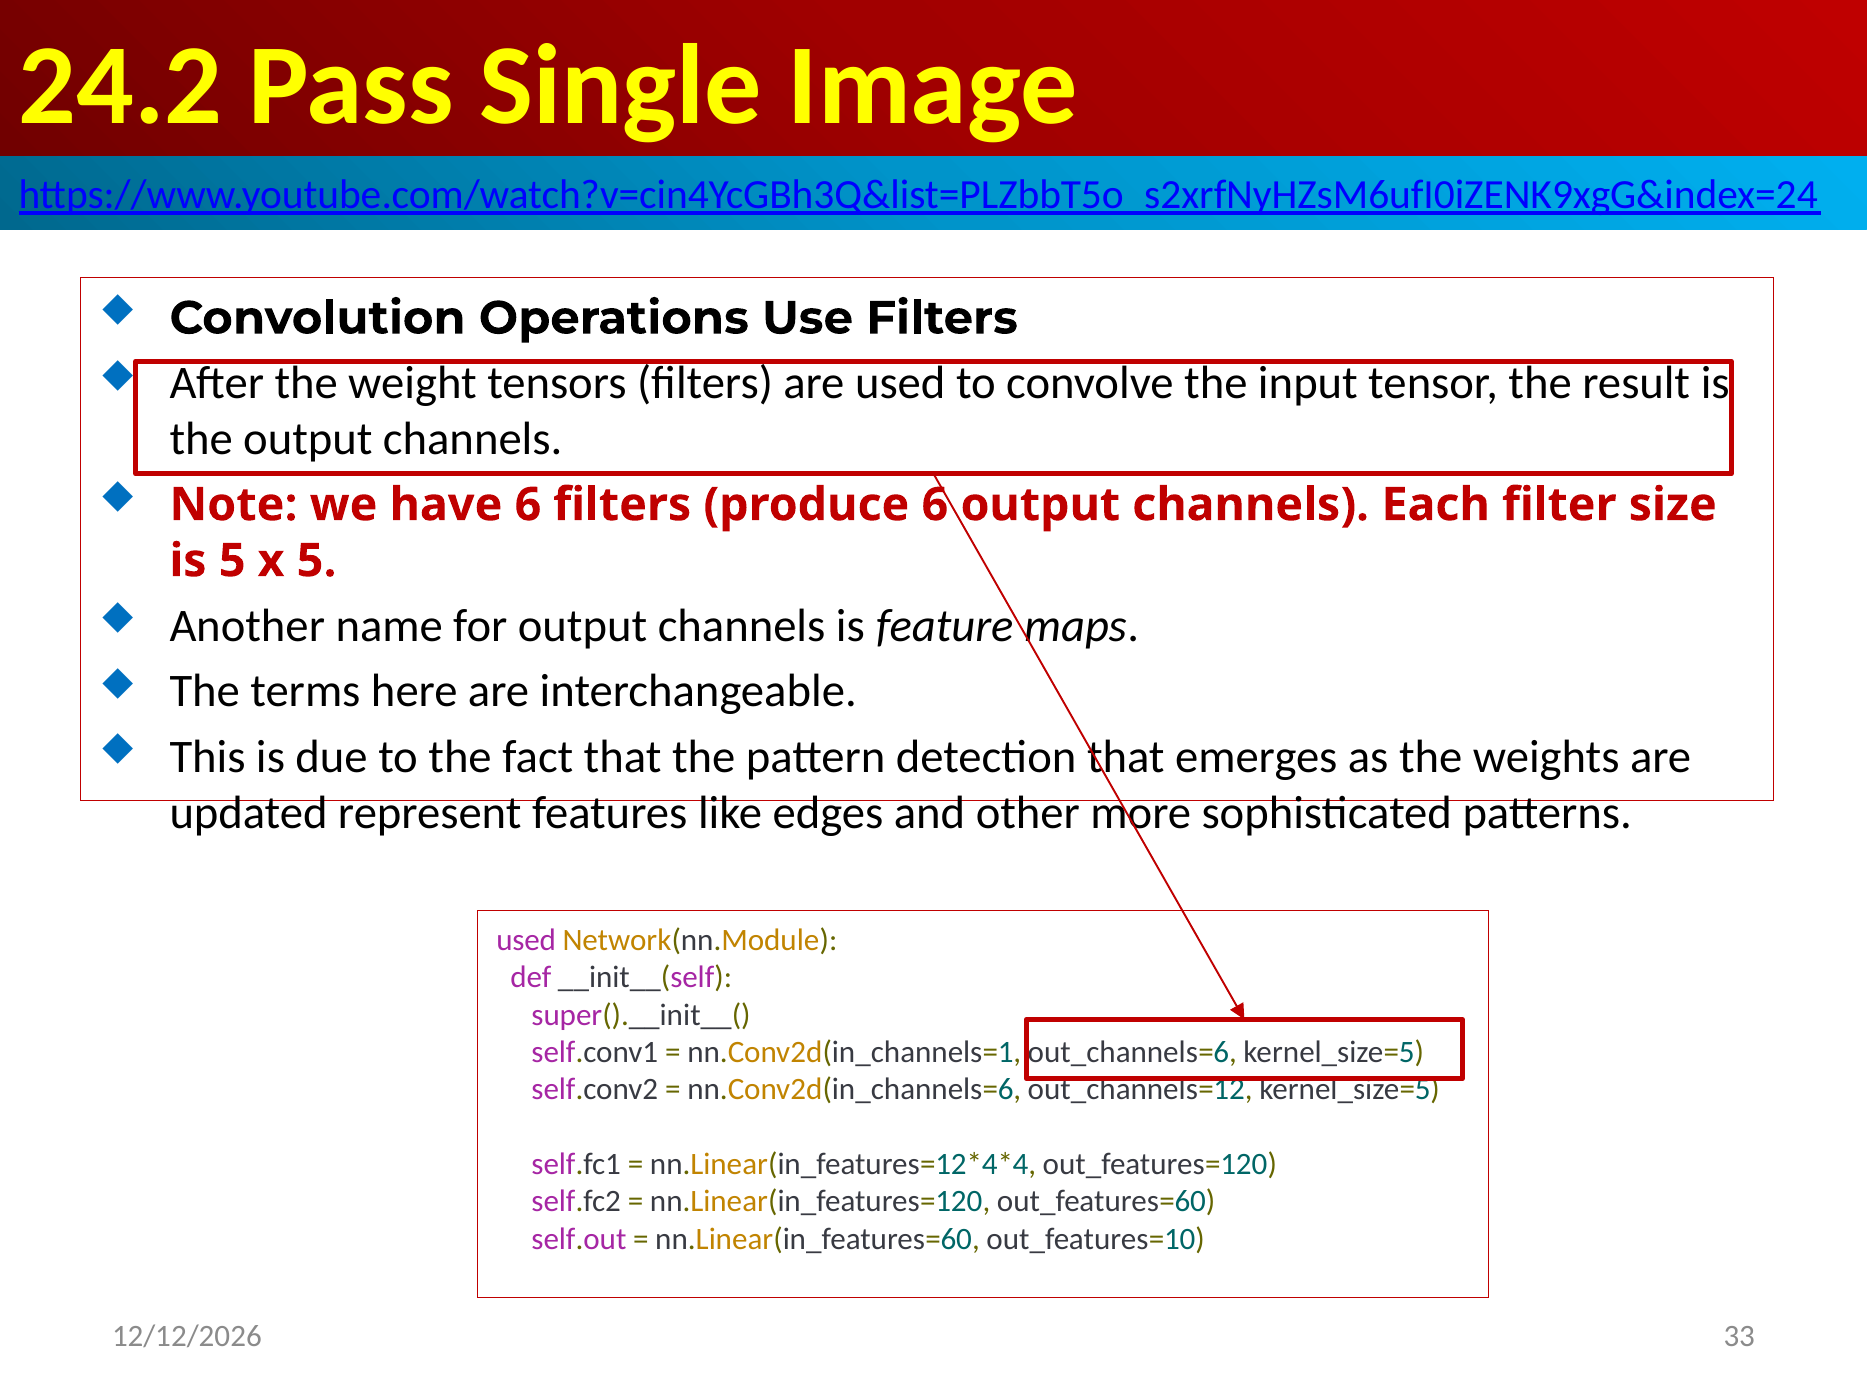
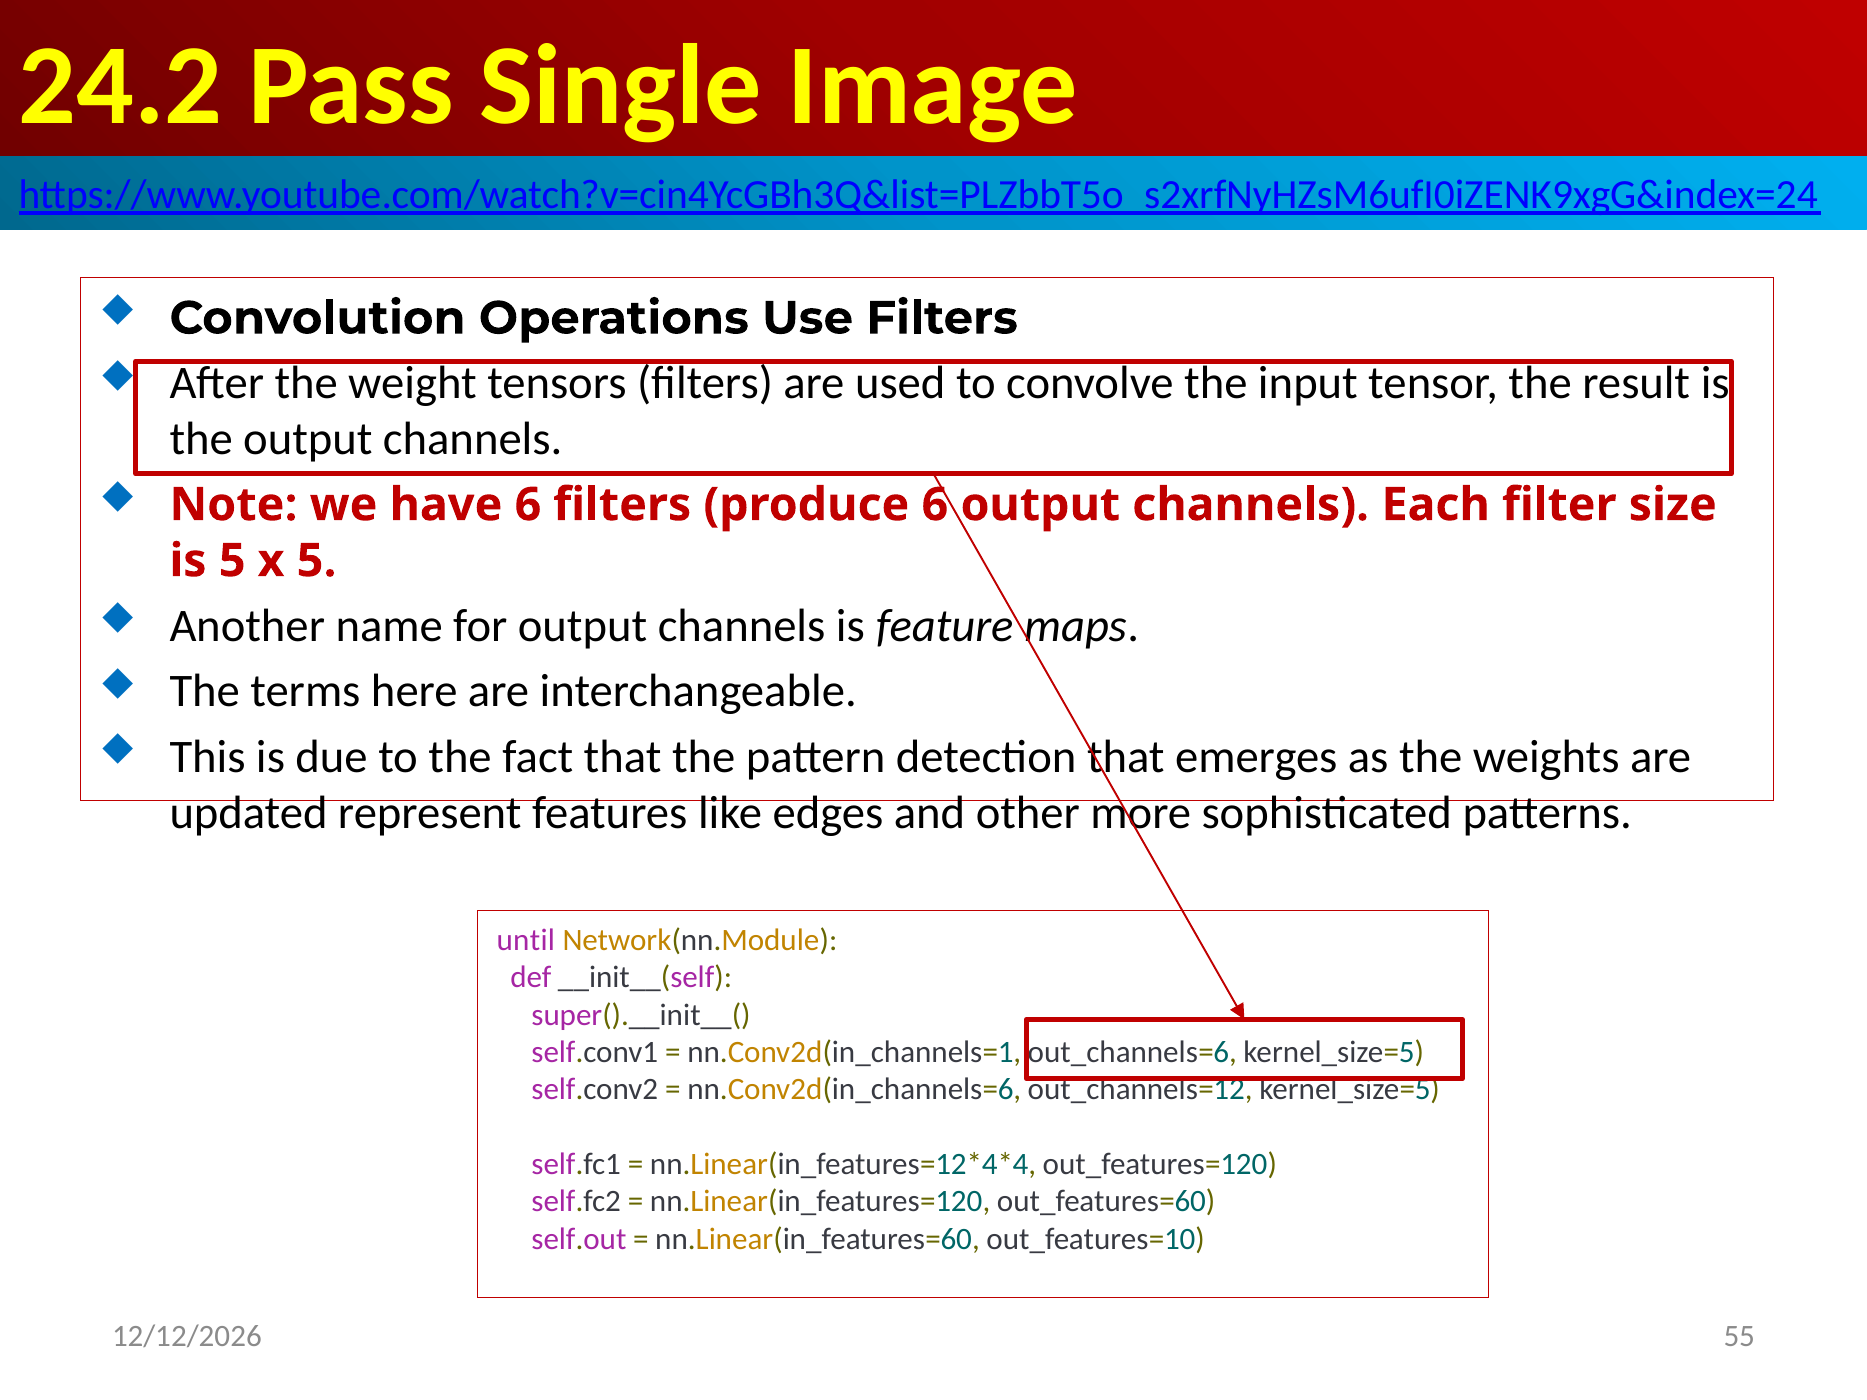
used: used -> until (526, 941)
33: 33 -> 55 (1739, 1337)
